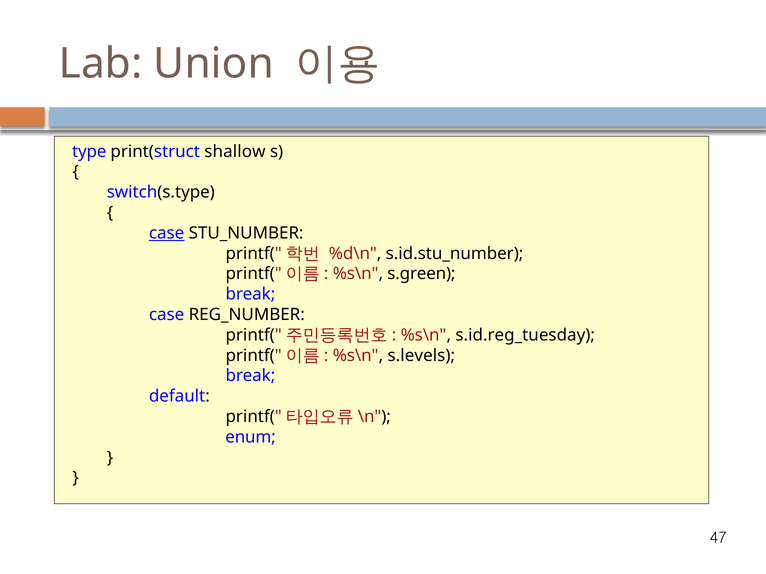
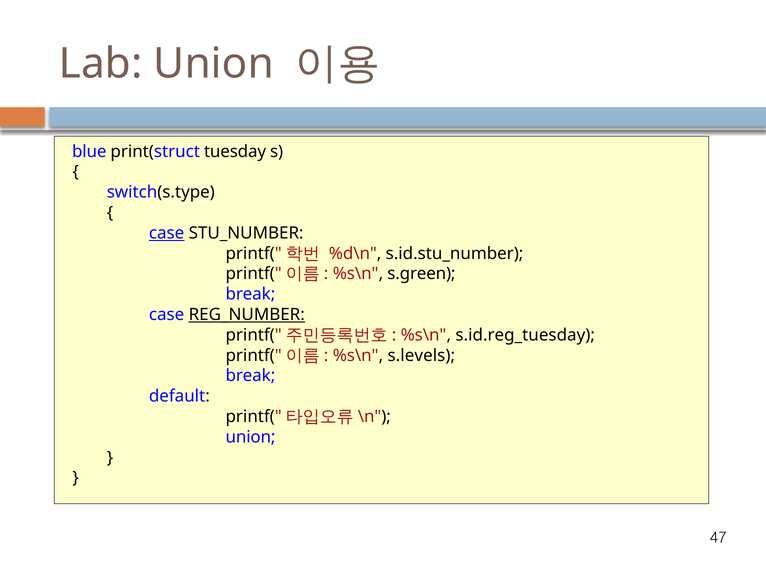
type: type -> blue (89, 152)
shallow: shallow -> tuesday (235, 152)
REG_NUMBER underline: none -> present (247, 315)
enum: enum -> union (251, 437)
